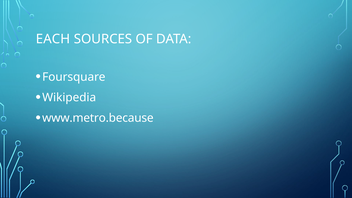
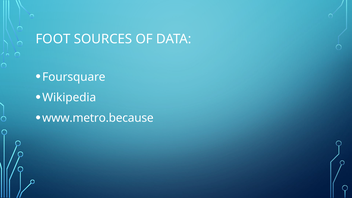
EACH: EACH -> FOOT (53, 39)
